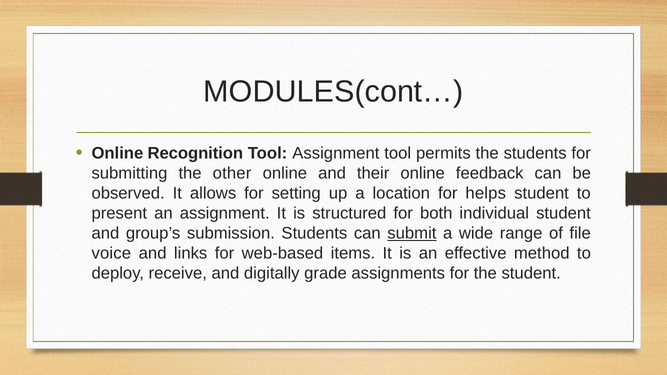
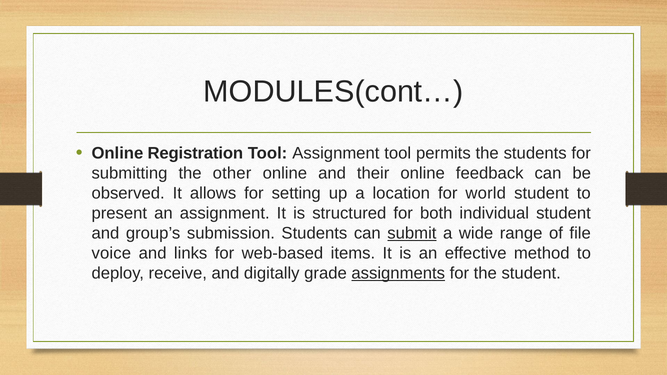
Recognition: Recognition -> Registration (195, 154)
helps: helps -> world (486, 194)
assignments underline: none -> present (398, 274)
